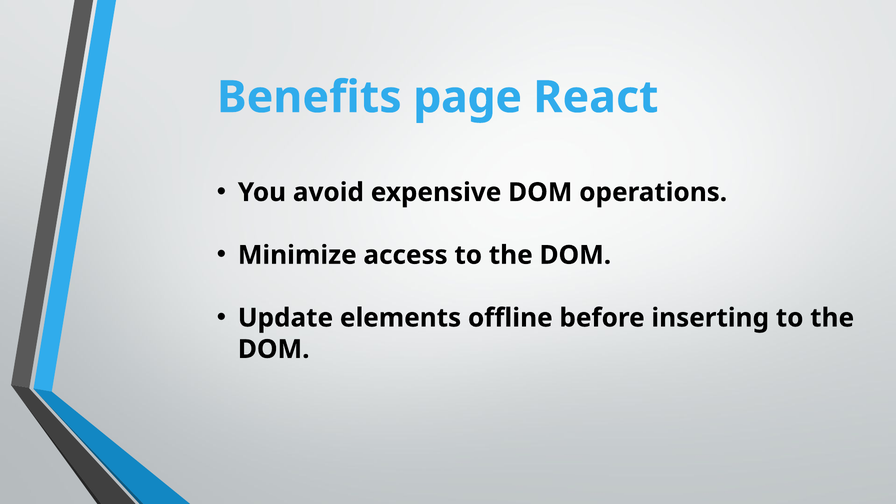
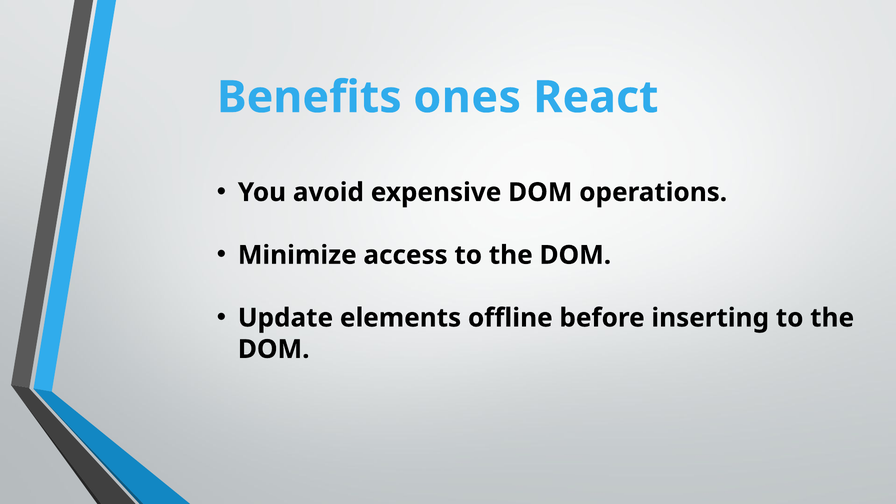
page: page -> ones (467, 97)
